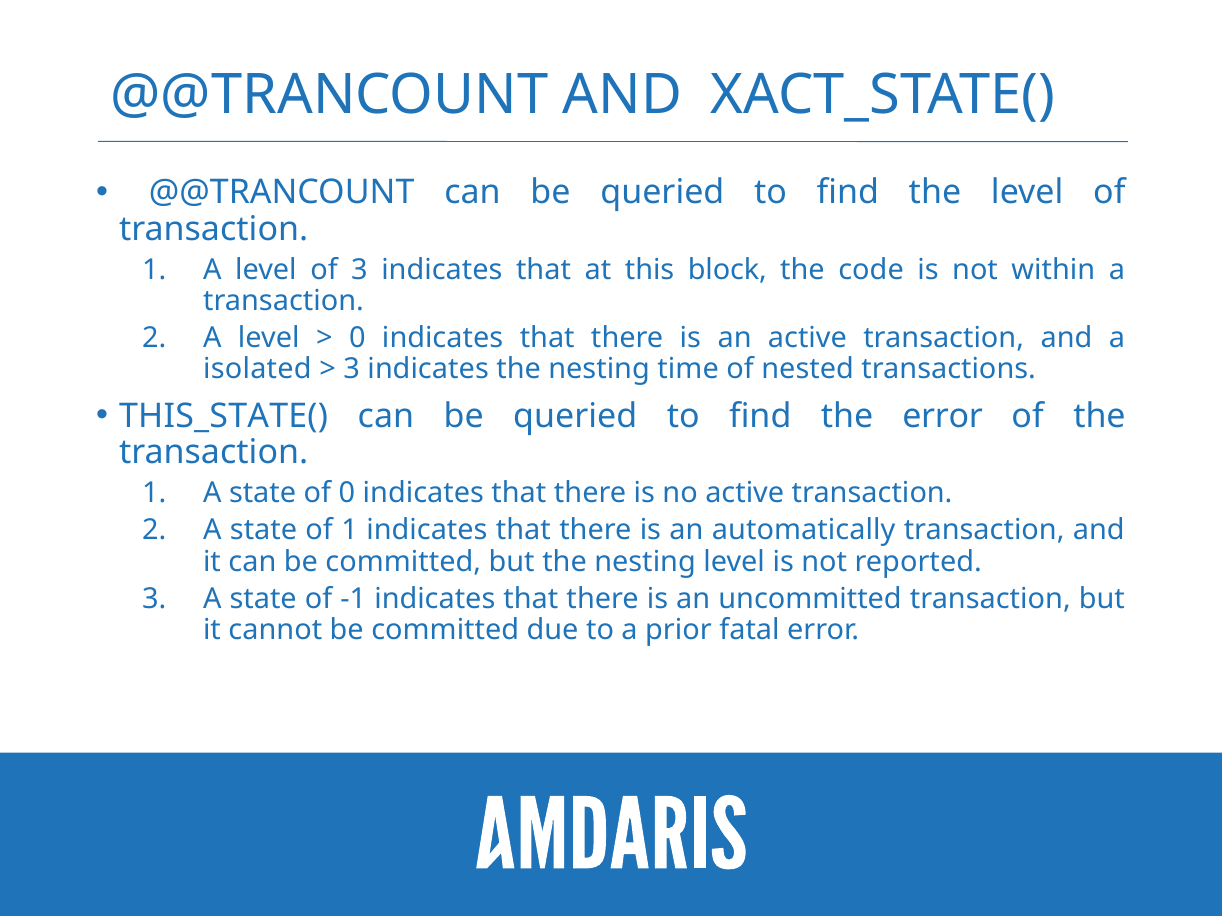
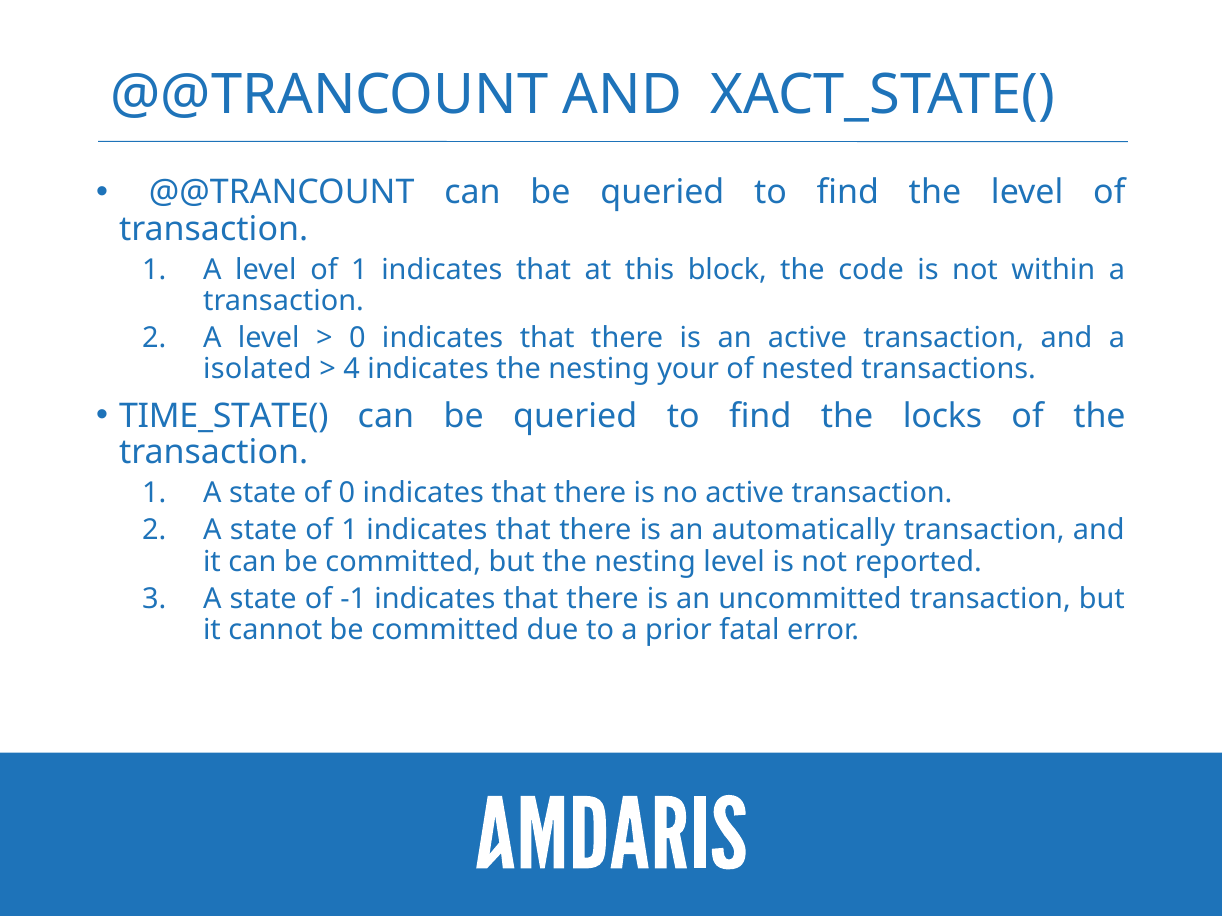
level of 3: 3 -> 1 (359, 270)
3: 3 -> 4 (352, 370)
time: time -> your (688, 370)
THIS_STATE(: THIS_STATE( -> TIME_STATE( (224, 416)
the error: error -> locks (943, 416)
